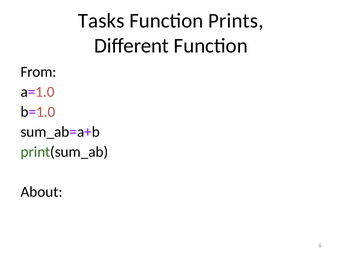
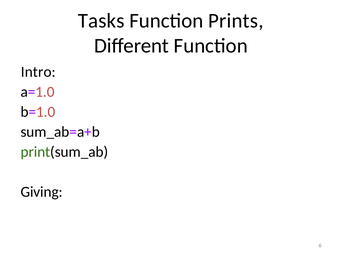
From: From -> Intro (38, 72)
About: About -> Giving (42, 191)
